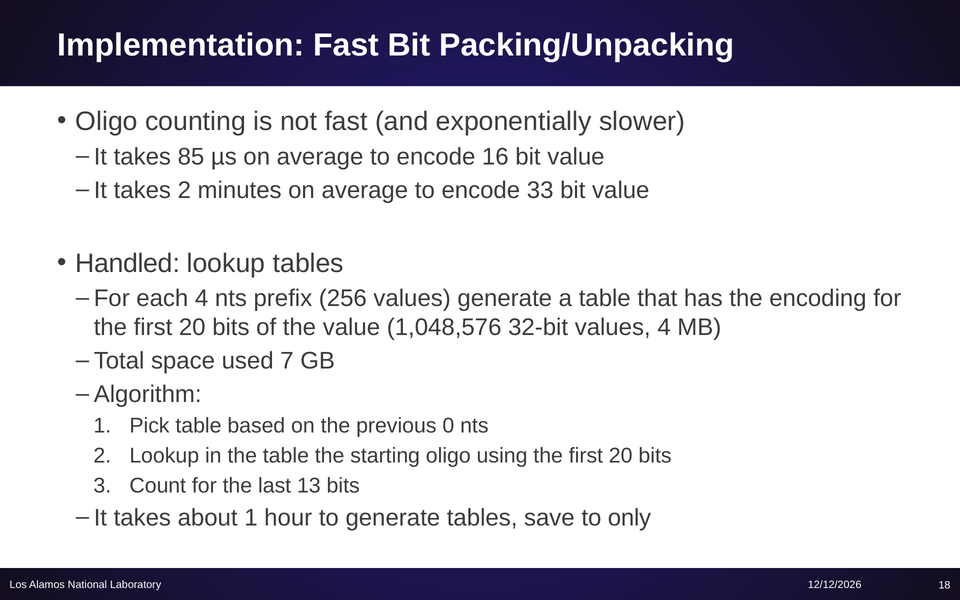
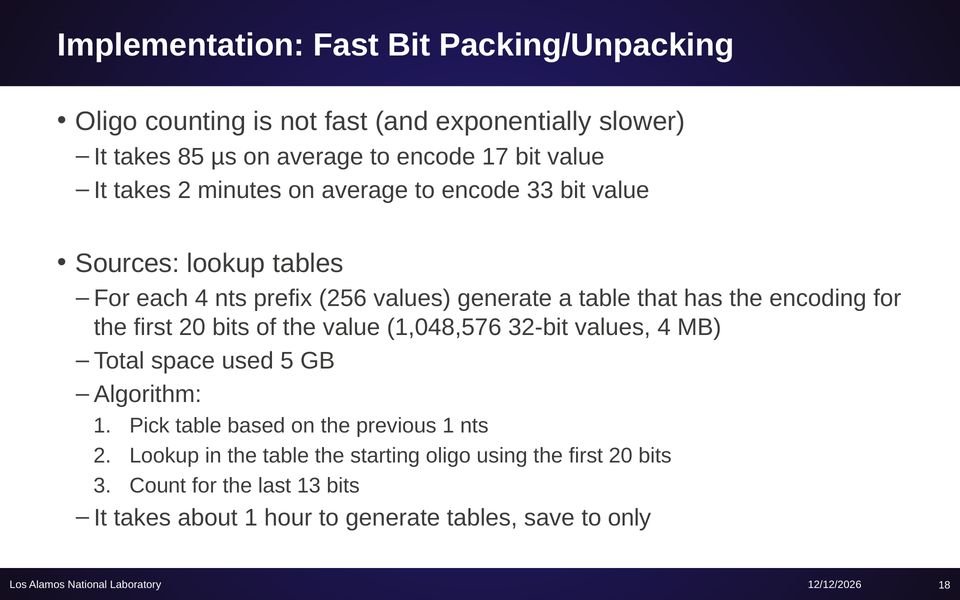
16: 16 -> 17 (495, 157)
Handled: Handled -> Sources (127, 264)
7: 7 -> 5 (287, 361)
previous 0: 0 -> 1 (448, 426)
